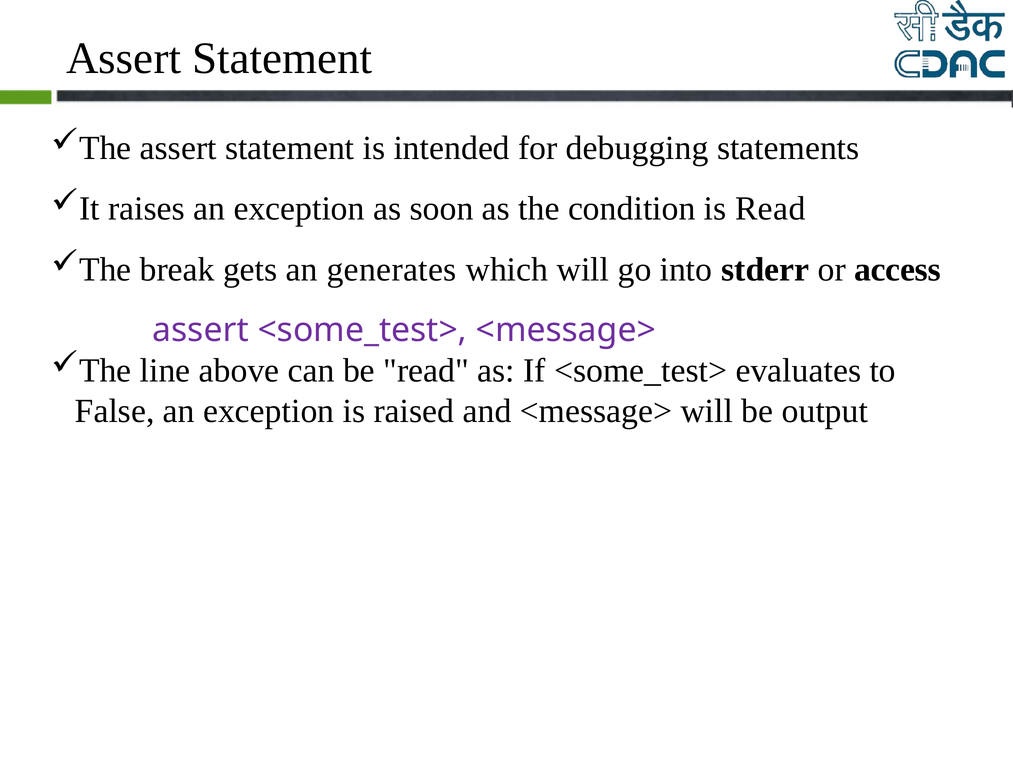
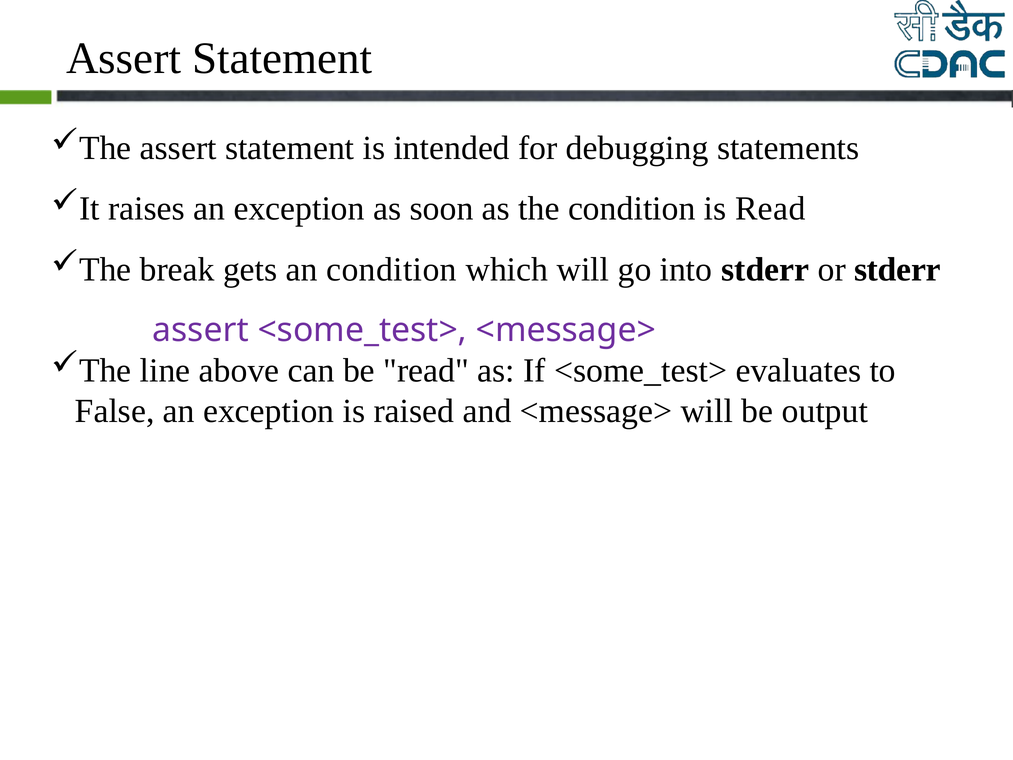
an generates: generates -> condition (392, 269)
or access: access -> stderr (897, 269)
